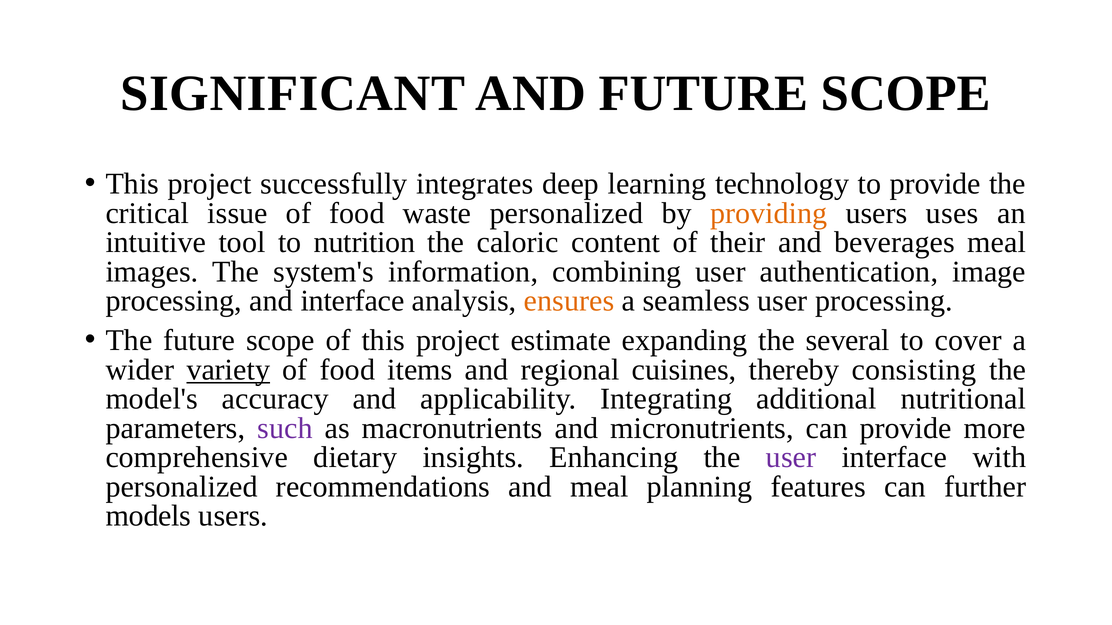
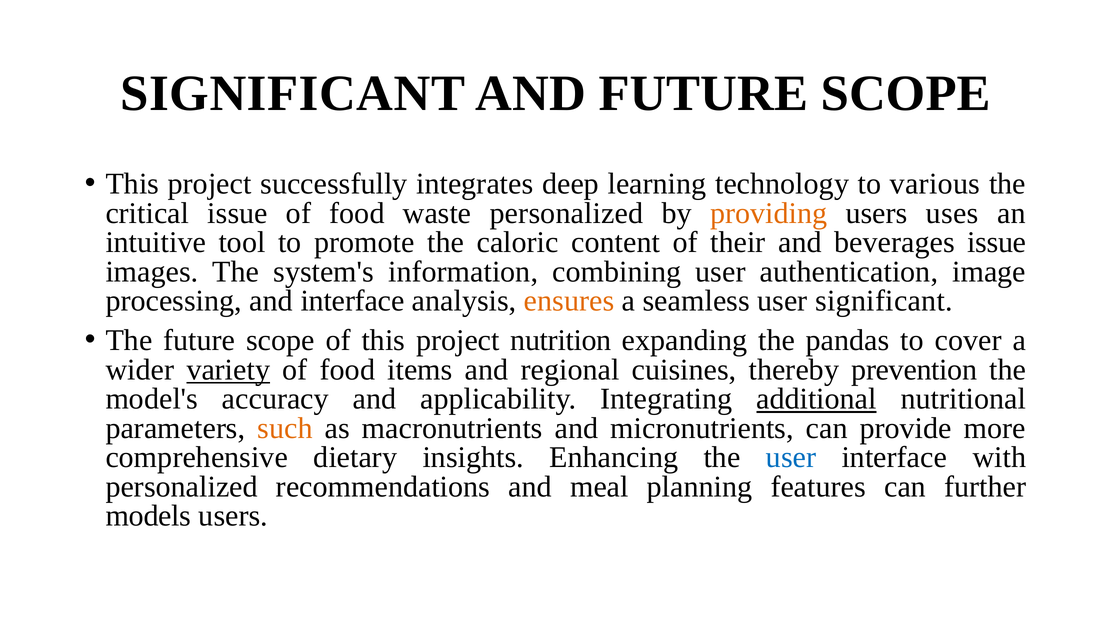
to provide: provide -> various (935, 184)
nutrition: nutrition -> promote (364, 243)
beverages meal: meal -> issue (997, 243)
user processing: processing -> significant (884, 301)
estimate: estimate -> nutrition (561, 341)
several: several -> pandas (848, 341)
consisting: consisting -> prevention (914, 370)
additional underline: none -> present (816, 399)
such colour: purple -> orange (285, 429)
user colour: purple -> blue (791, 458)
